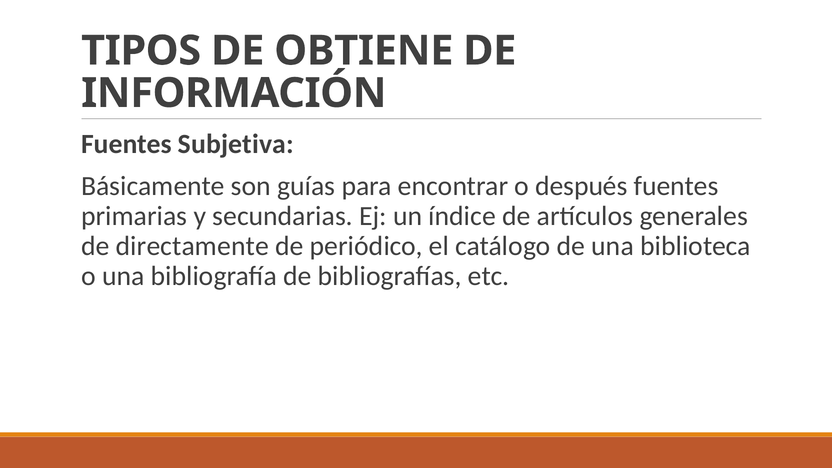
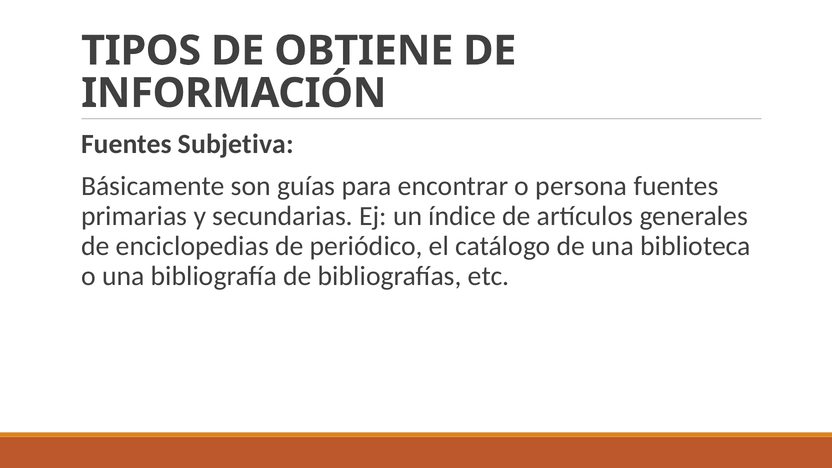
después: después -> persona (581, 186)
directamente: directamente -> enciclopedias (192, 246)
